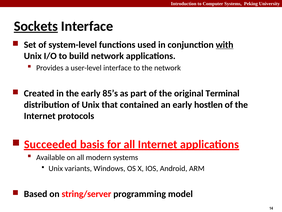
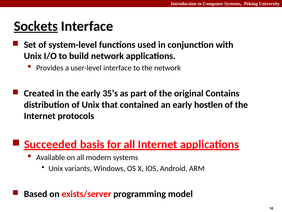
with underline: present -> none (225, 45)
85’s: 85’s -> 35’s (110, 93)
Terminal: Terminal -> Contains (223, 93)
string/server: string/server -> exists/server (86, 194)
